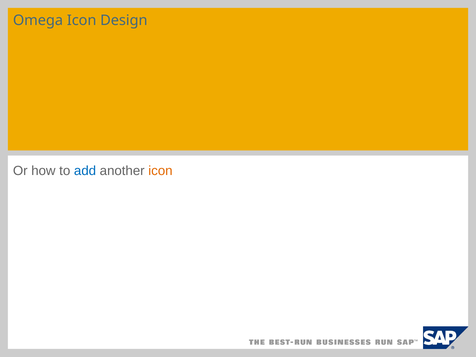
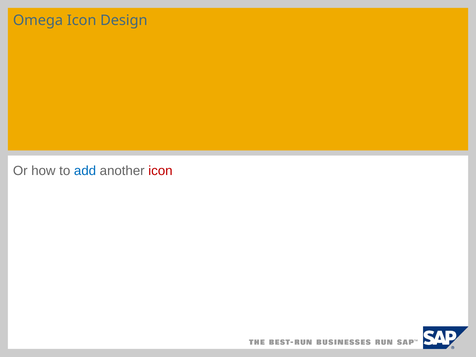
icon colour: orange -> red (160, 171)
